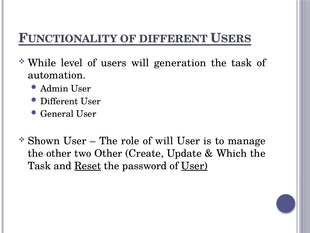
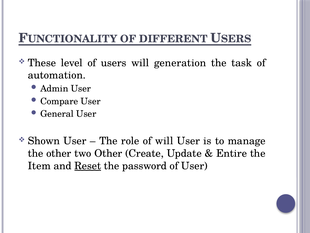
While: While -> These (42, 63)
Different: Different -> Compare (59, 101)
Which: Which -> Entire (232, 153)
Task: Task -> Item (39, 166)
User underline: present -> none (194, 166)
